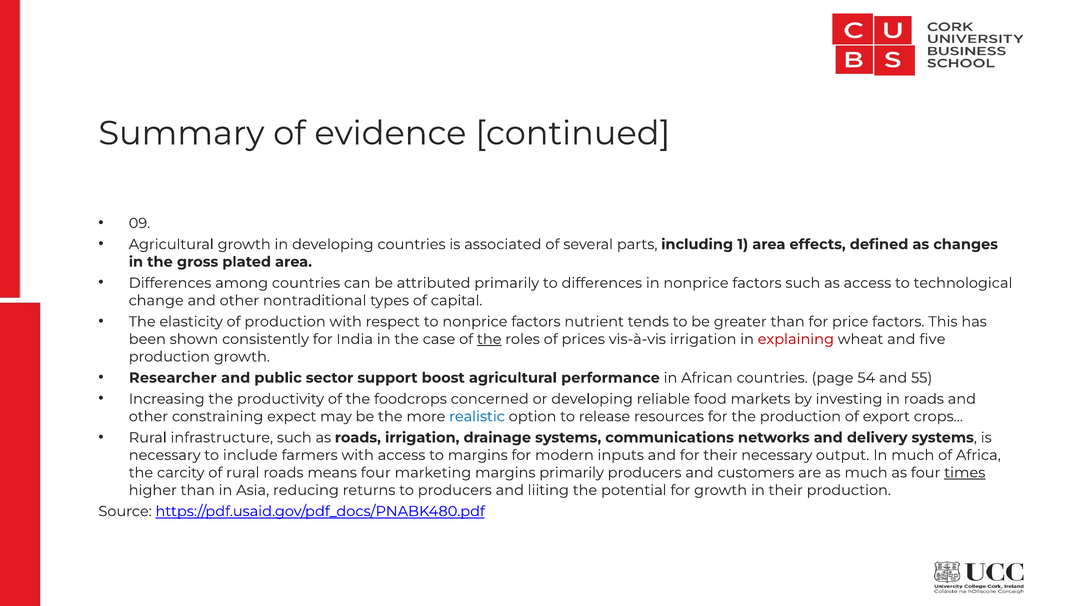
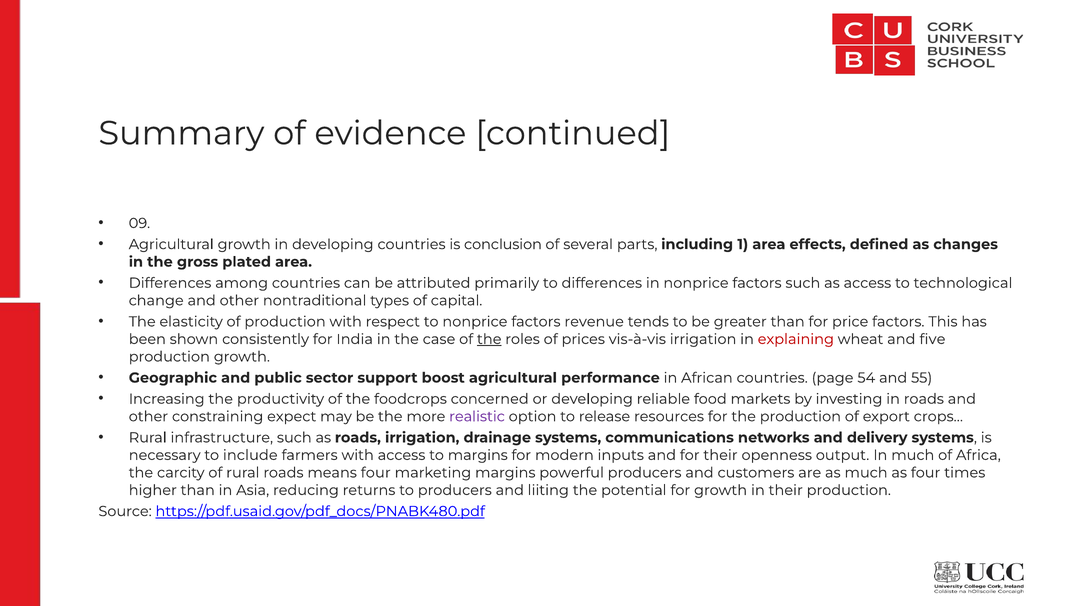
associated: associated -> conclusion (503, 244)
nutrient: nutrient -> revenue (594, 322)
Researcher: Researcher -> Geographic (173, 378)
realistic colour: blue -> purple (477, 416)
their necessary: necessary -> openness (777, 455)
margins primarily: primarily -> powerful (572, 473)
times underline: present -> none (965, 473)
